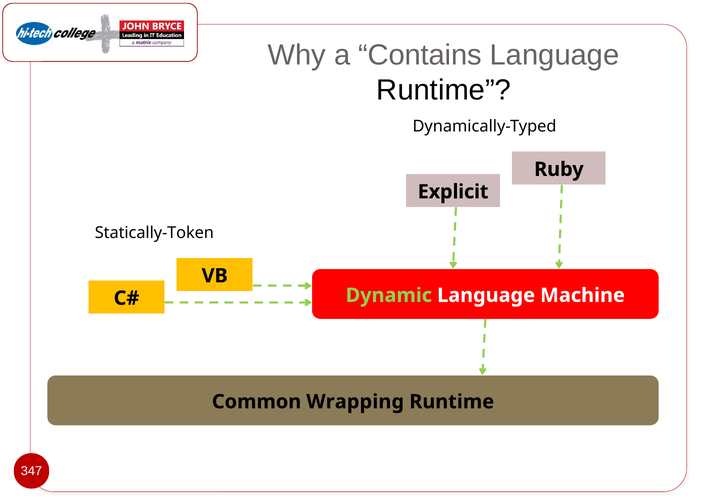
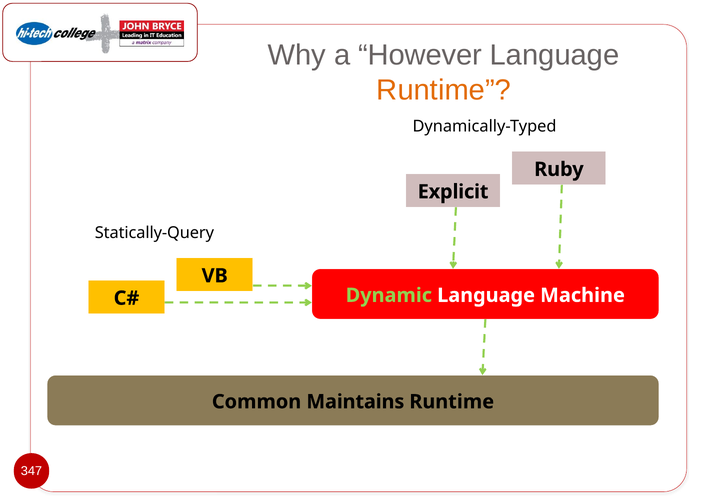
Contains: Contains -> However (420, 55)
Runtime colour: black -> orange (444, 90)
Statically-Token: Statically-Token -> Statically-Query (154, 233)
Wrapping: Wrapping -> Maintains (355, 402)
